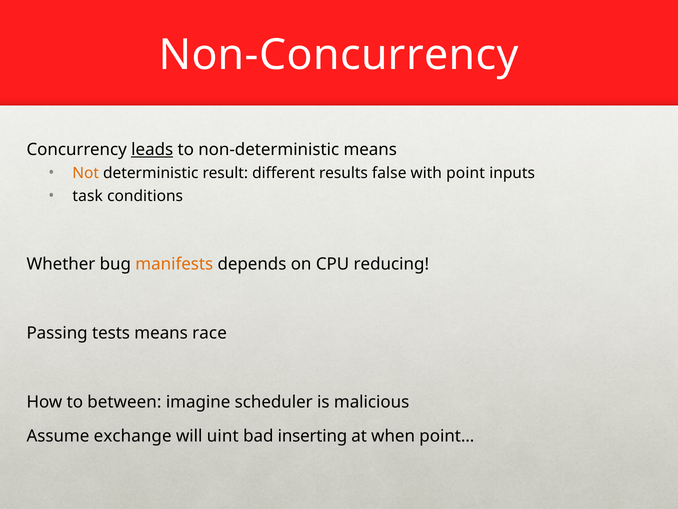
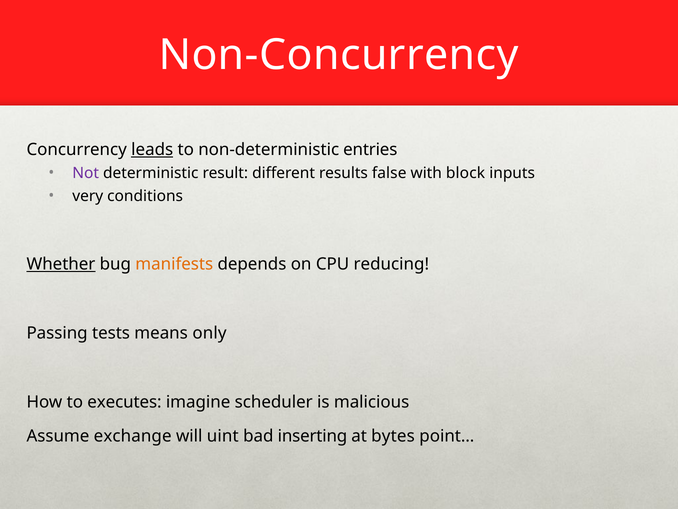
non-deterministic means: means -> entries (370, 149)
Not colour: orange -> purple (86, 173)
point: point -> block (466, 173)
task: task -> very (88, 196)
Whether underline: none -> present (61, 264)
race: race -> only (210, 333)
between: between -> executes (124, 402)
when: when -> bytes (393, 436)
